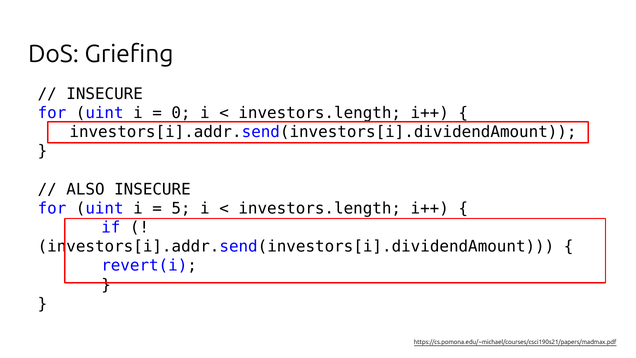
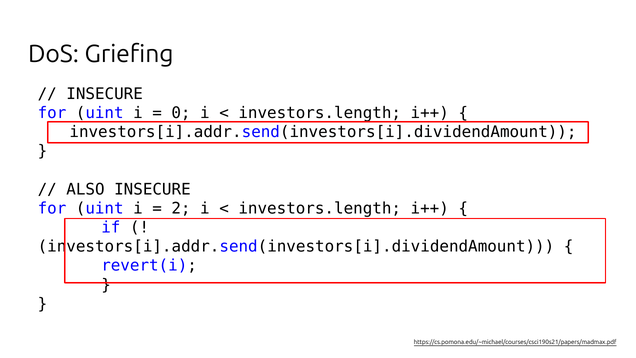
5: 5 -> 2 (181, 208)
